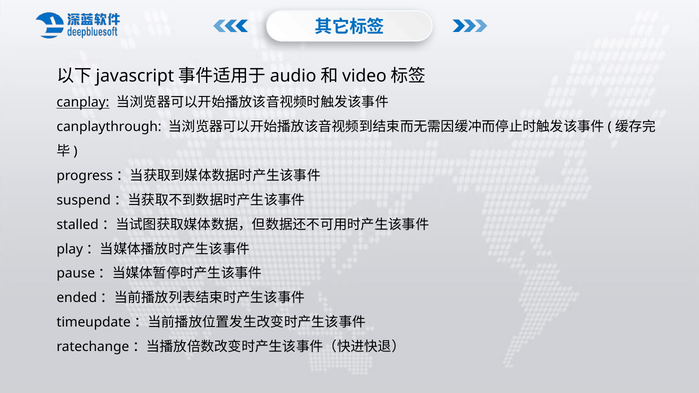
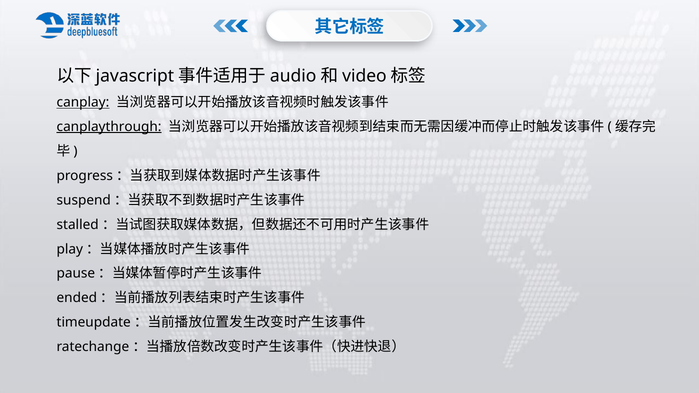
canplaythrough underline: none -> present (109, 127)
